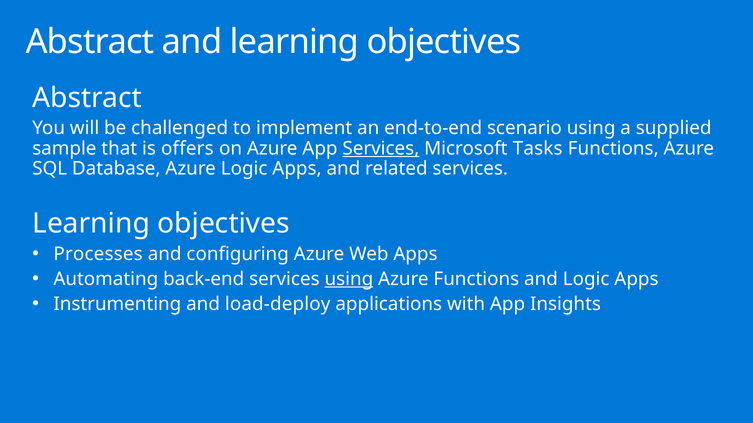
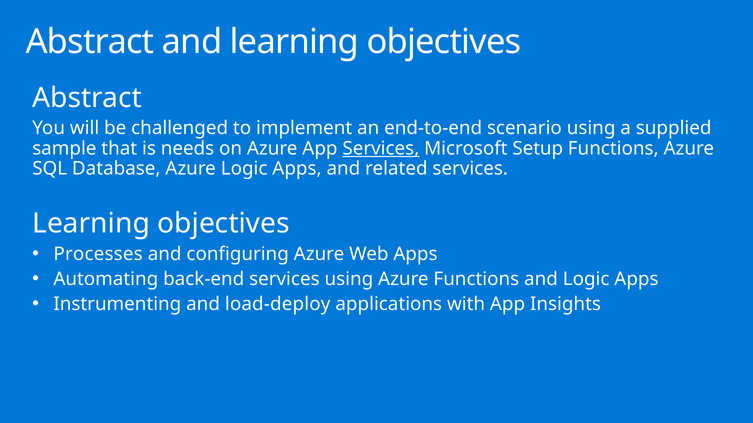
offers: offers -> needs (187, 149)
Tasks: Tasks -> Setup (538, 149)
using underline: present -> none (349, 279)
